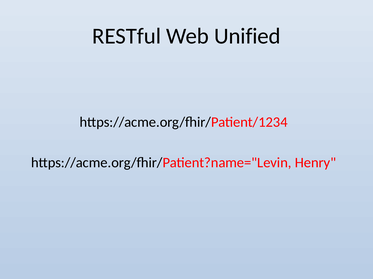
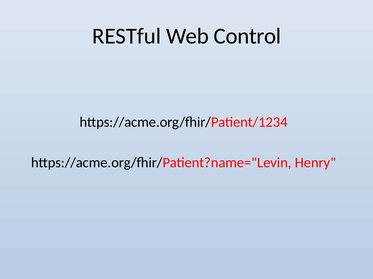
Unified: Unified -> Control (247, 36)
